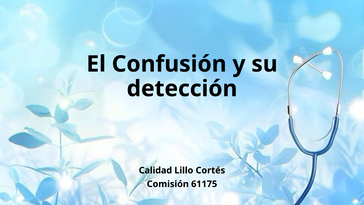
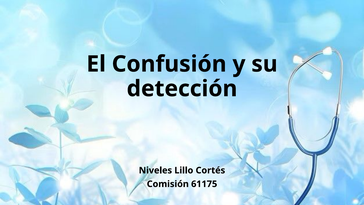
Calidad: Calidad -> Niveles (155, 170)
